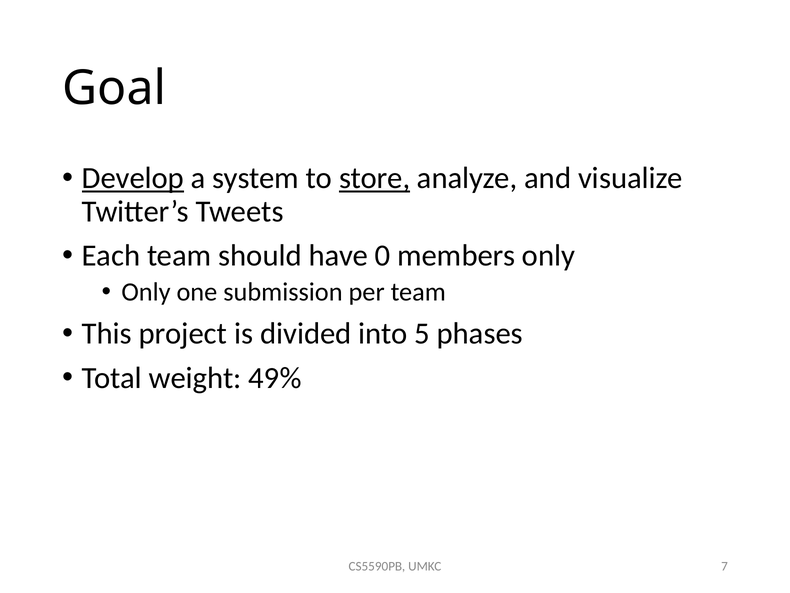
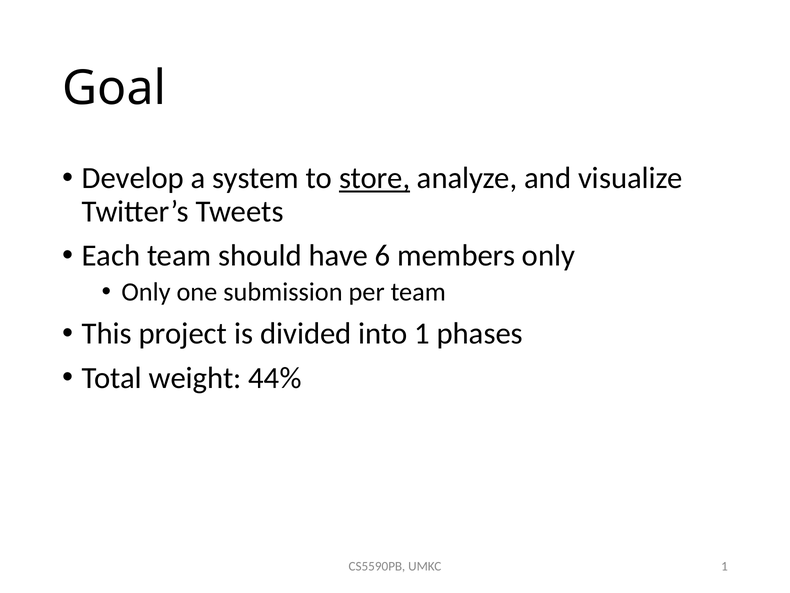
Develop underline: present -> none (133, 178)
0: 0 -> 6 (383, 255)
into 5: 5 -> 1 (422, 334)
49%: 49% -> 44% (275, 378)
UMKC 7: 7 -> 1 (725, 566)
